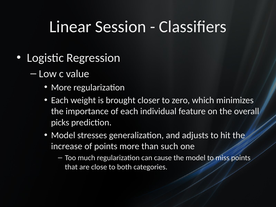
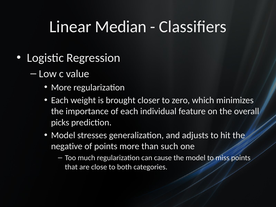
Session: Session -> Median (121, 27)
increase: increase -> negative (67, 146)
